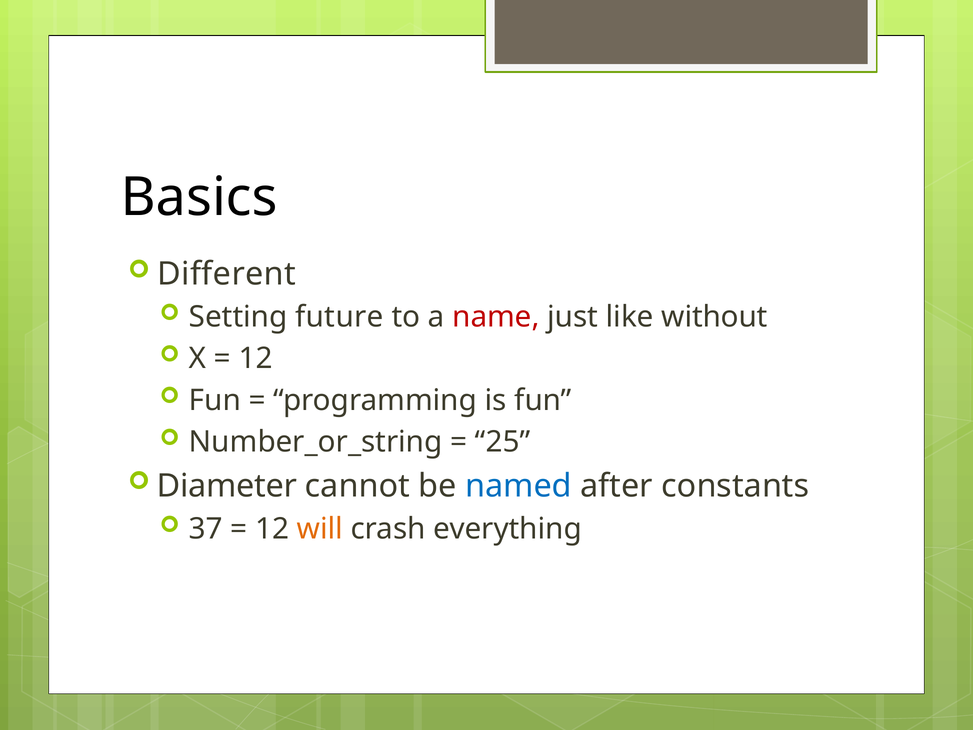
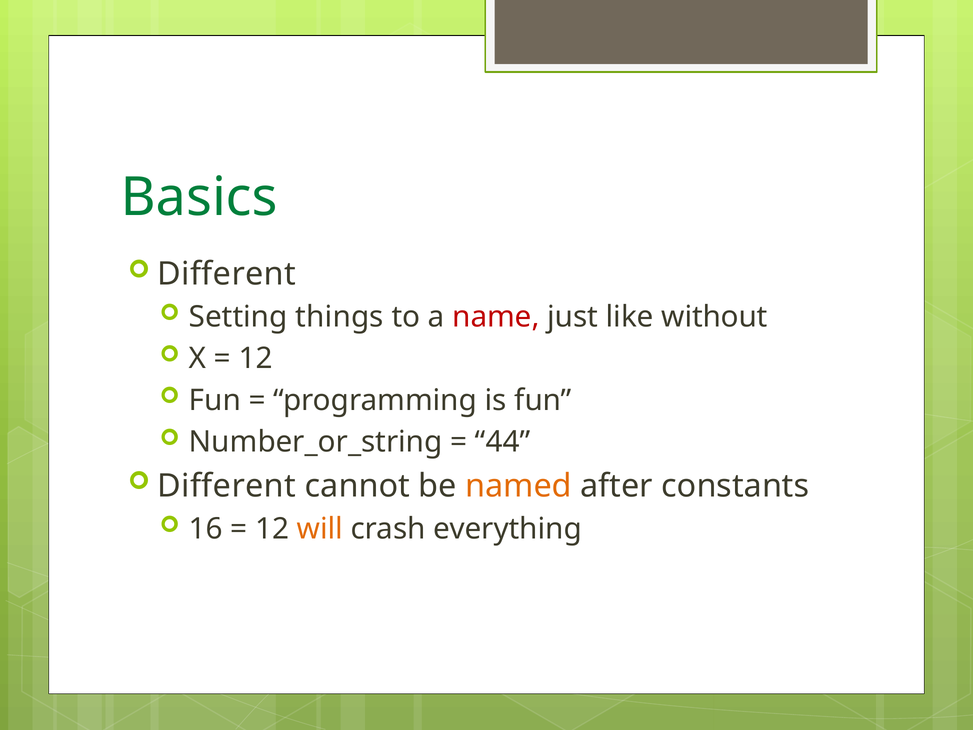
Basics colour: black -> green (199, 197)
future: future -> things (339, 317)
25: 25 -> 44 (503, 442)
Diameter: Diameter -> Different (227, 486)
named colour: blue -> orange (518, 486)
37: 37 -> 16 (206, 529)
